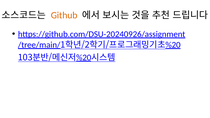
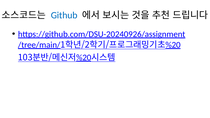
Github colour: orange -> blue (64, 15)
